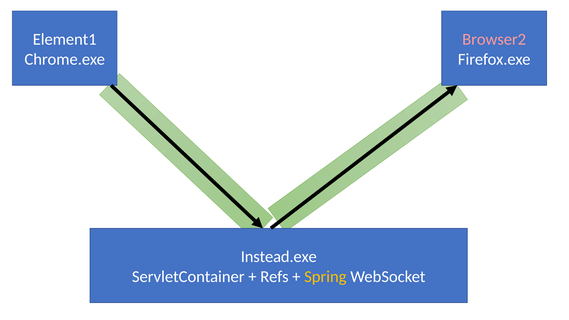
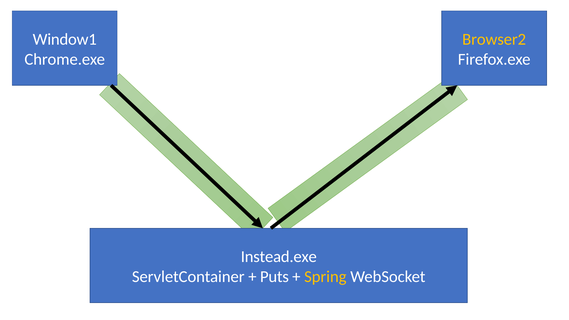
Element1: Element1 -> Window1 (65, 39)
Browser2 colour: pink -> yellow (494, 39)
Refs: Refs -> Puts (274, 277)
